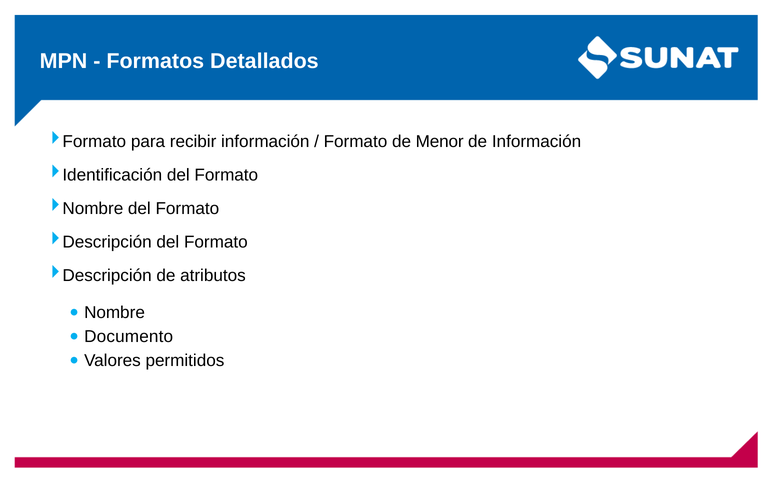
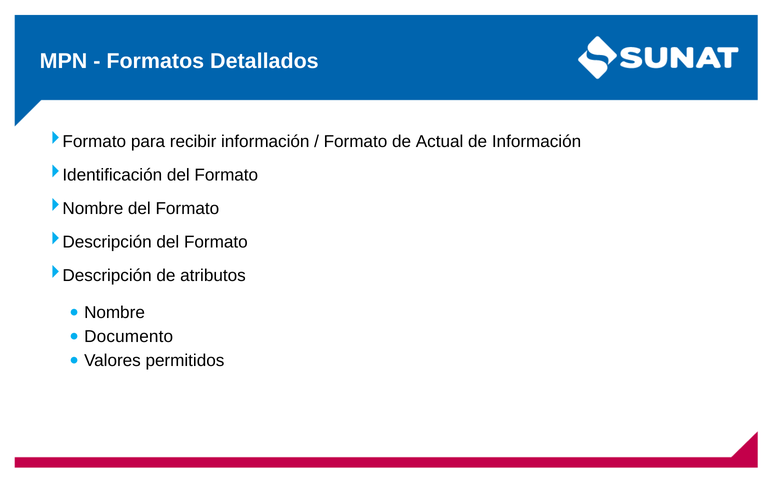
Menor: Menor -> Actual (440, 142)
